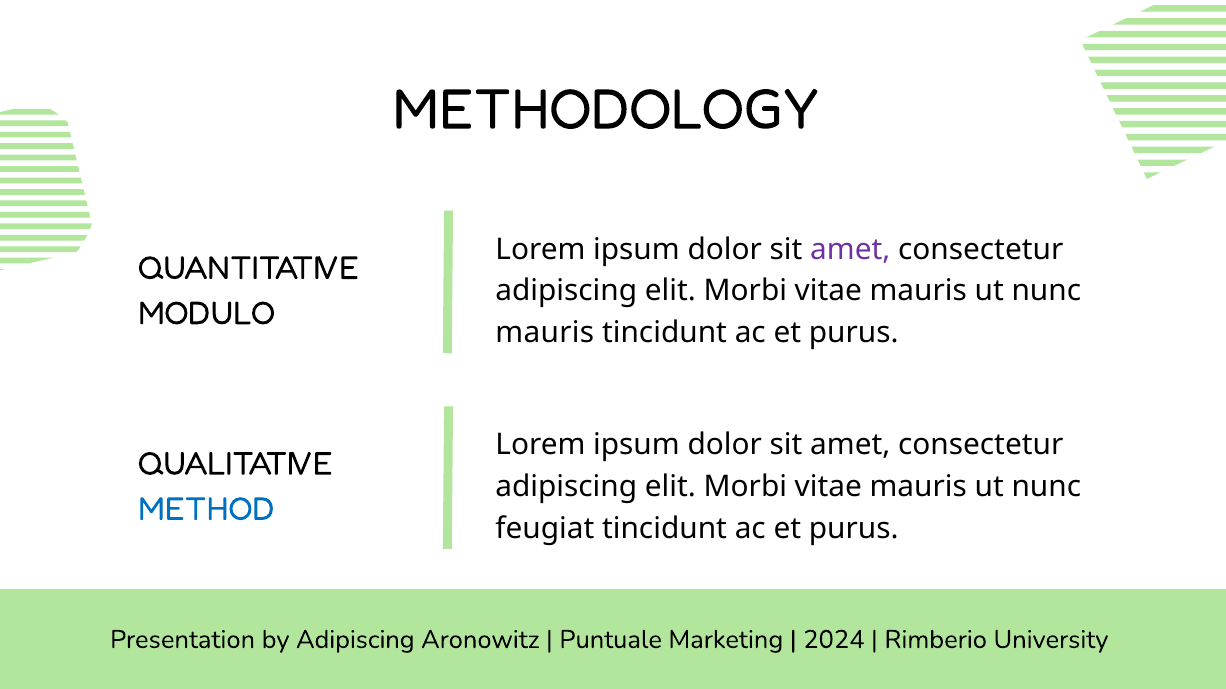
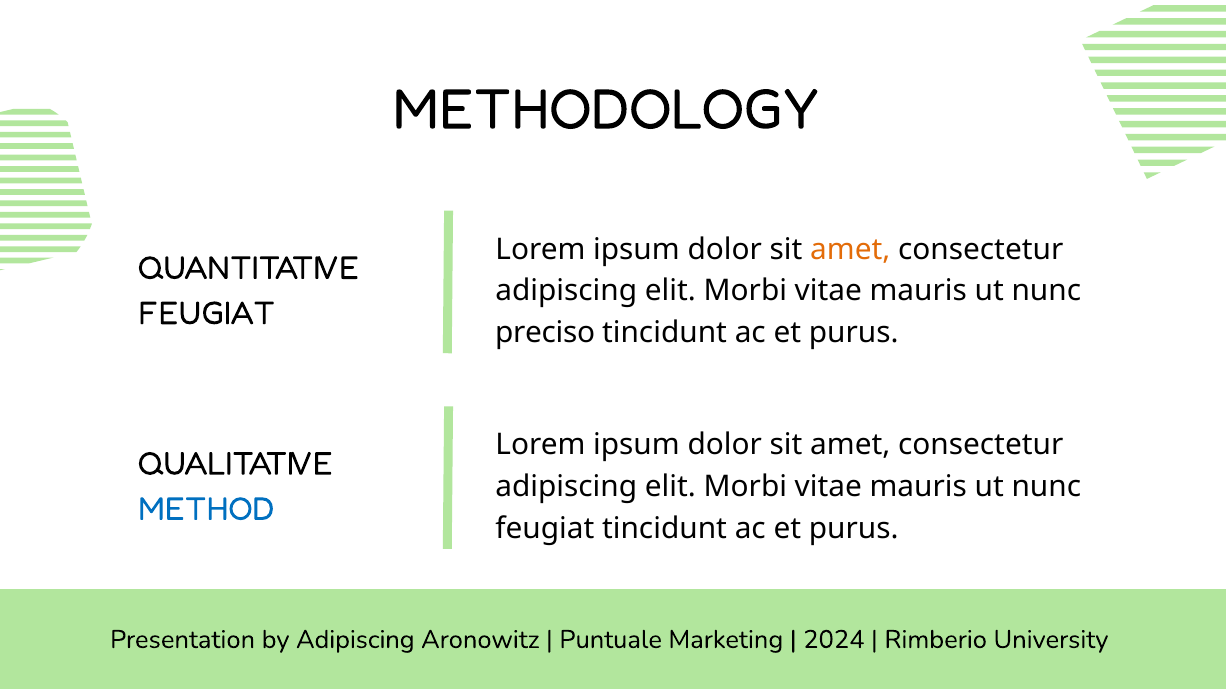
amet colour: purple -> orange (850, 249)
MODULO: MODULO -> FEUGIAT (206, 314)
mauris: mauris -> preciso (545, 333)
